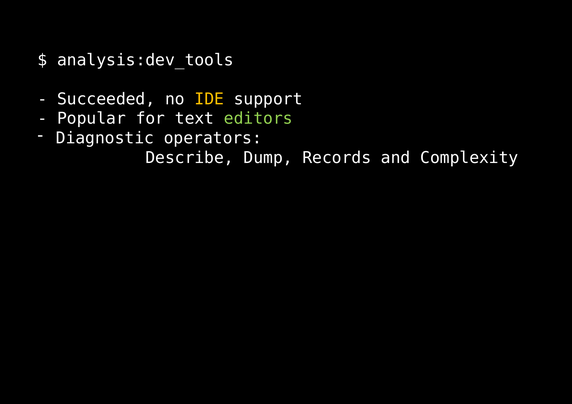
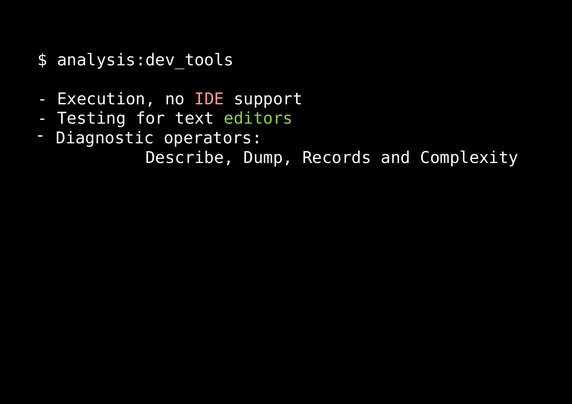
Succeeded: Succeeded -> Execution (106, 99)
IDE colour: yellow -> pink (209, 99)
Popular: Popular -> Testing (91, 119)
